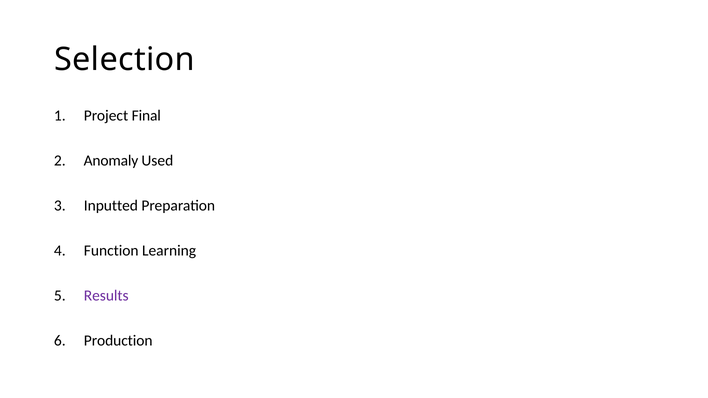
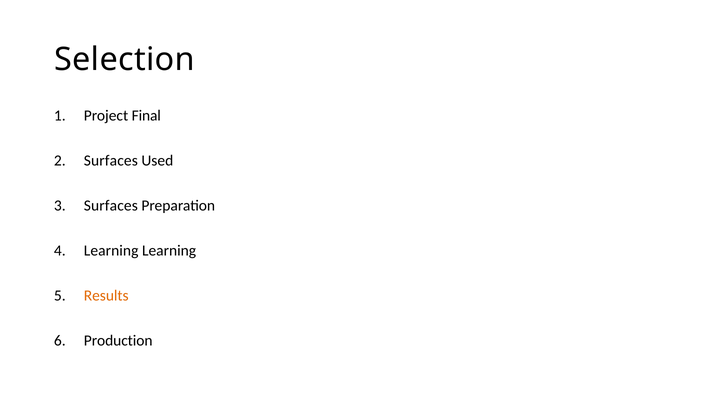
Anomaly: Anomaly -> Surfaces (111, 161)
Inputted: Inputted -> Surfaces (111, 206)
Function: Function -> Learning (111, 251)
Results colour: purple -> orange (106, 296)
